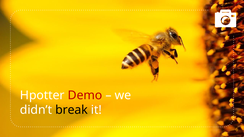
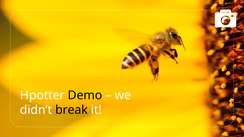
Demo colour: red -> black (85, 95)
